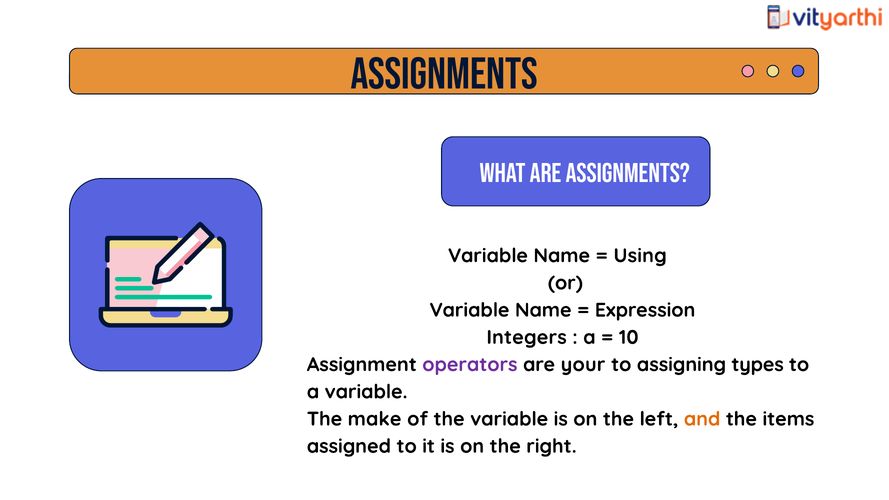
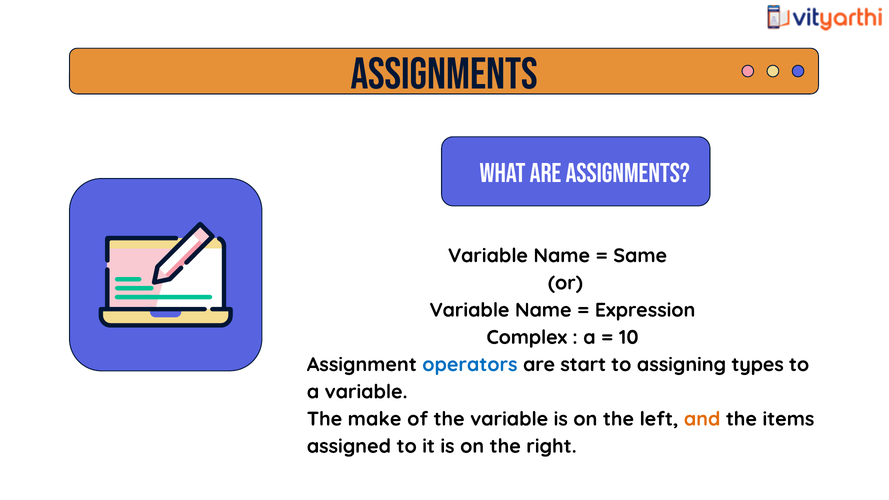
Using: Using -> Same (640, 256)
Integers: Integers -> Complex (527, 337)
operators colour: purple -> blue (470, 365)
your: your -> start (583, 365)
